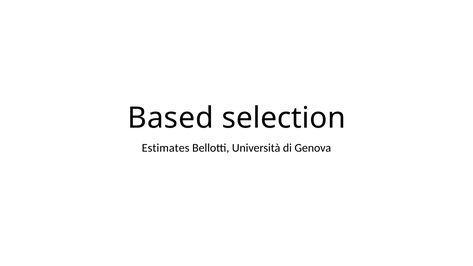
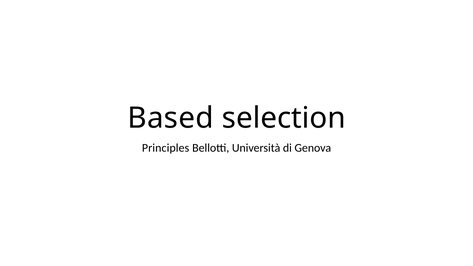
Estimates: Estimates -> Principles (166, 148)
